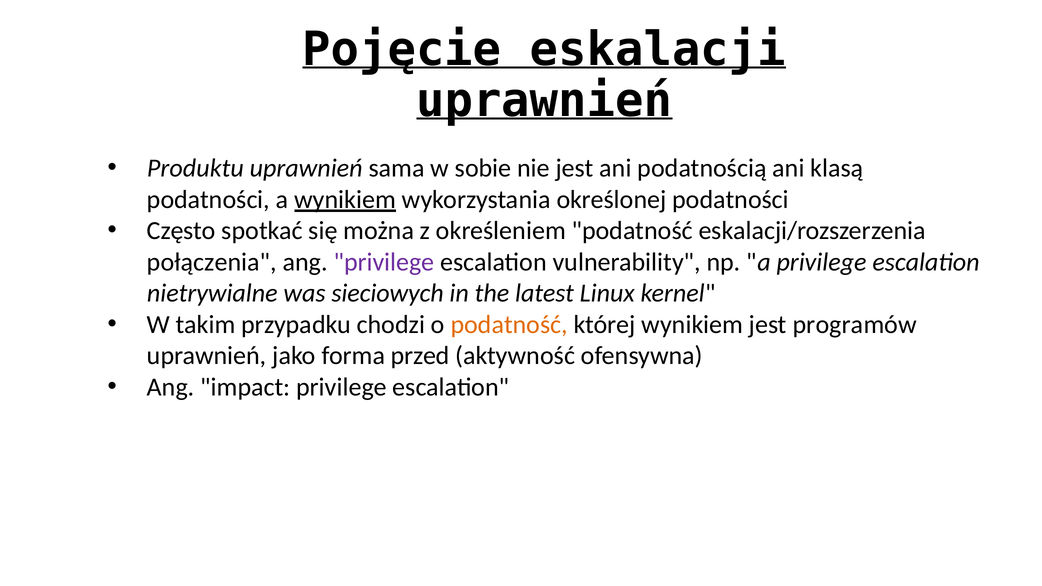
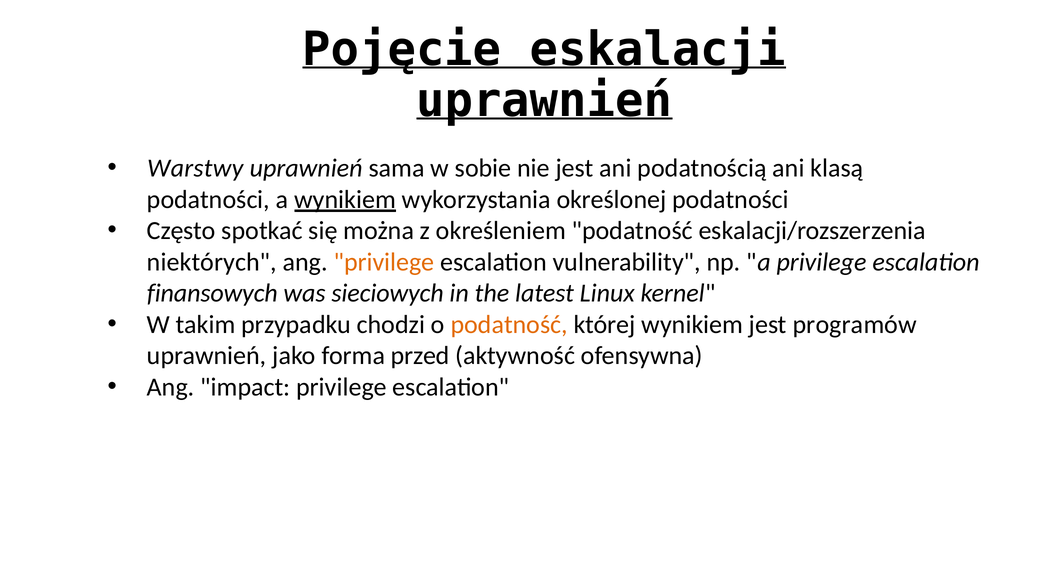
Produktu: Produktu -> Warstwy (195, 168)
połączenia: połączenia -> niektórych (212, 262)
privilege colour: purple -> orange (384, 262)
nietrywialne: nietrywialne -> finansowych (212, 293)
